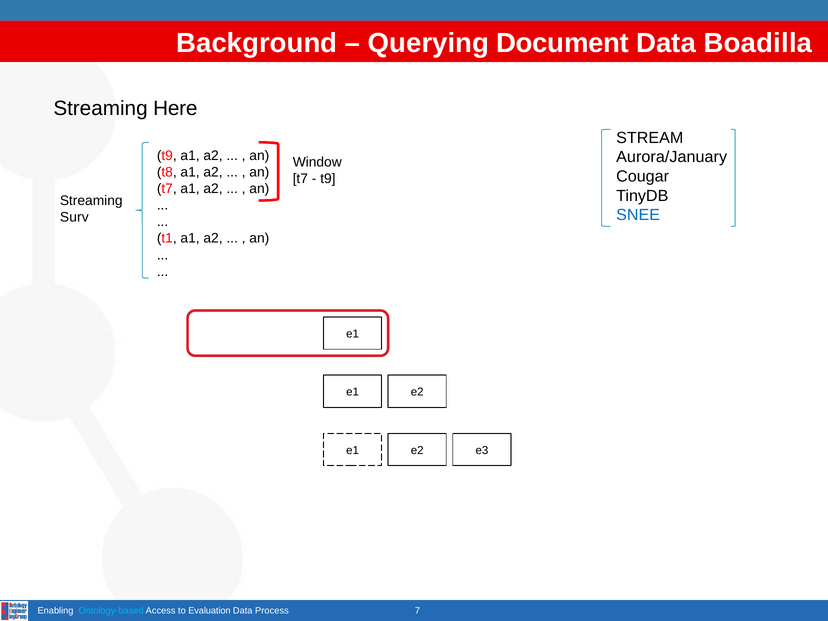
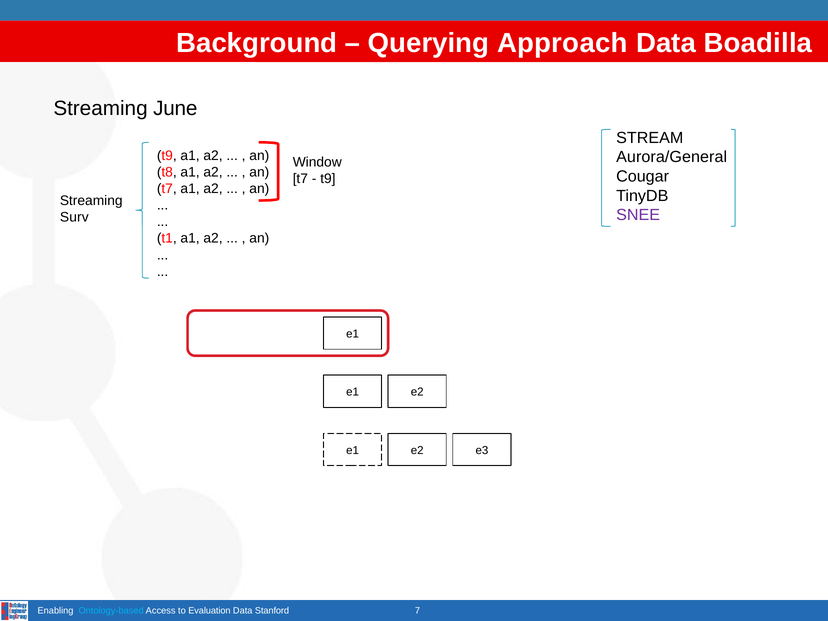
Document: Document -> Approach (562, 43)
Here: Here -> June (175, 108)
Aurora/January: Aurora/January -> Aurora/General (672, 157)
SNEE colour: blue -> purple (638, 215)
Process: Process -> Stanford (272, 611)
